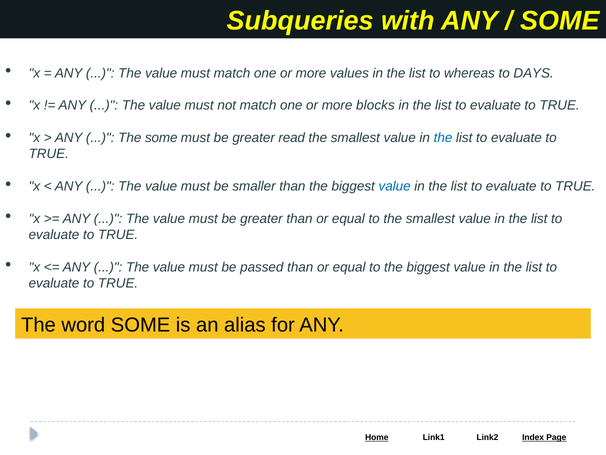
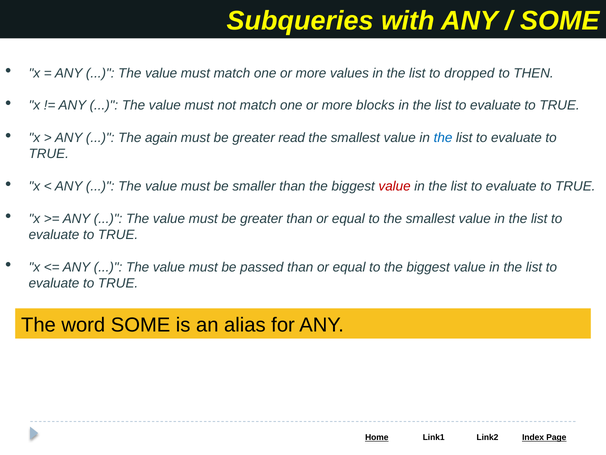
whereas: whereas -> dropped (469, 73)
DAYS: DAYS -> THEN (534, 73)
The some: some -> again (161, 138)
value colour: blue -> red (395, 186)
